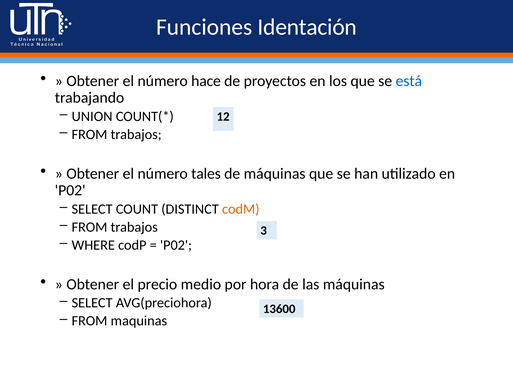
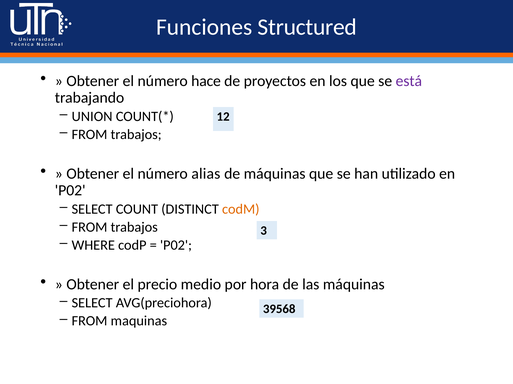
Identación: Identación -> Structured (307, 27)
está colour: blue -> purple (409, 81)
tales: tales -> alias (206, 174)
13600: 13600 -> 39568 (279, 310)
